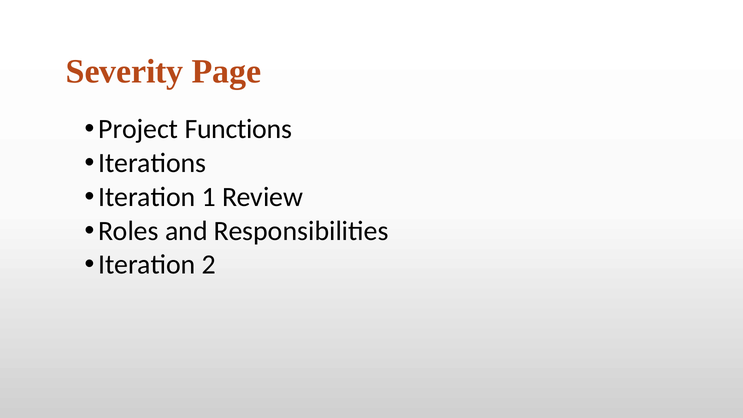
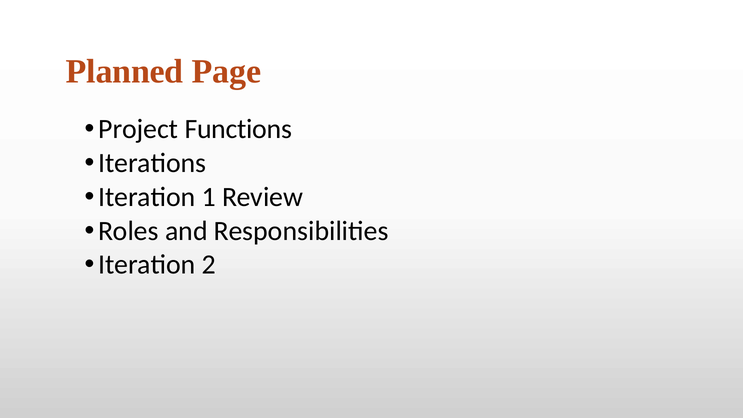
Severity: Severity -> Planned (125, 72)
